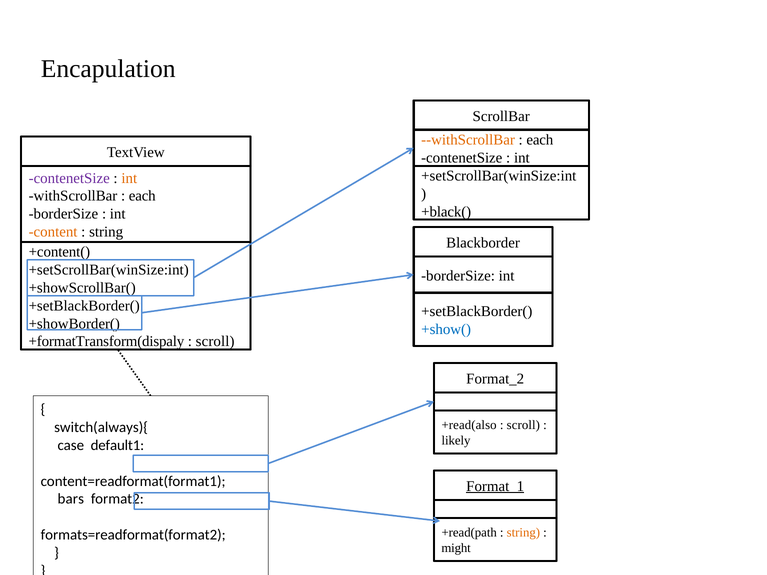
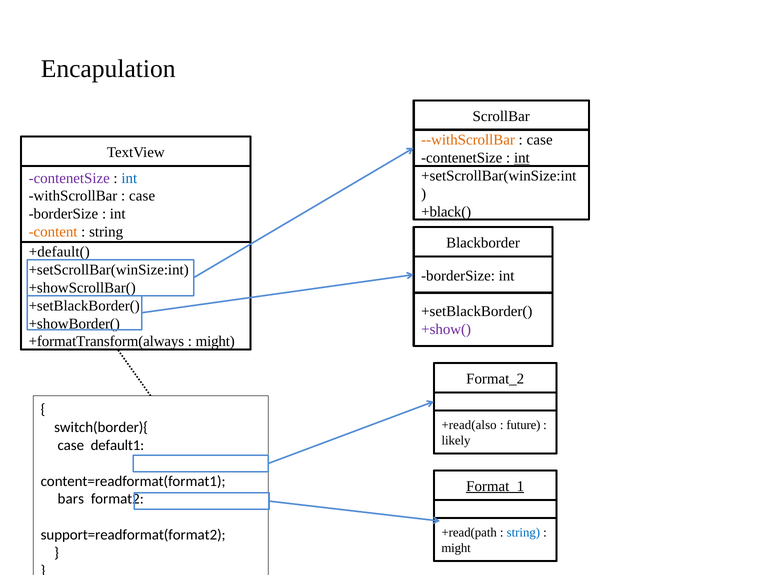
each: each -> case (540, 140)
int underline: none -> present (522, 158)
int colour: orange -> blue (129, 178)
each: each -> case (142, 196)
+content(: +content( -> +default( (59, 252)
+show( colour: blue -> purple (446, 330)
+formatTransform(dispaly: +formatTransform(dispaly -> +formatTransform(always (106, 342)
scroll: scroll -> might (215, 342)
scroll: scroll -> future (523, 425)
switch(always){: switch(always){ -> switch(border){ (101, 428)
string colour: orange -> blue (523, 533)
formats=readformat(format2: formats=readformat(format2 -> support=readformat(format2 (133, 535)
